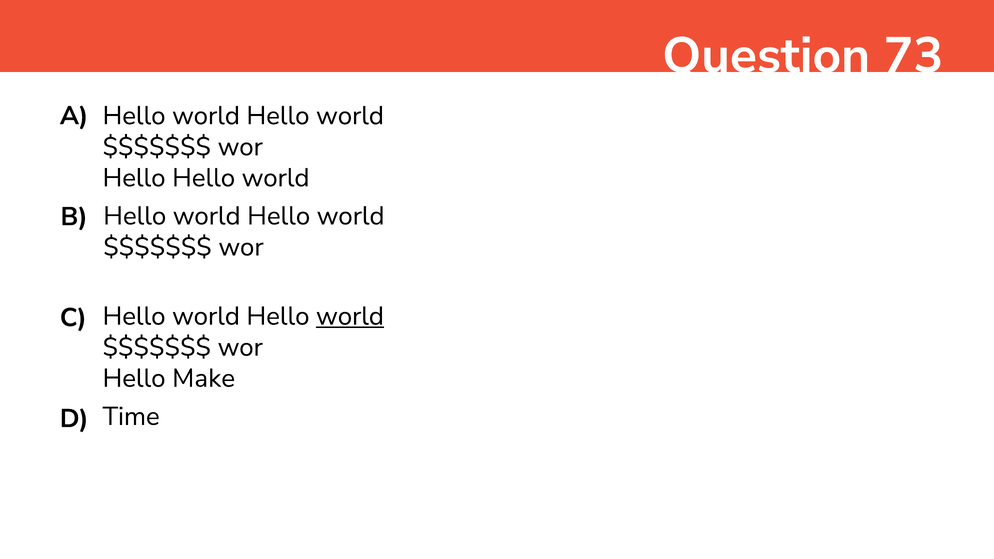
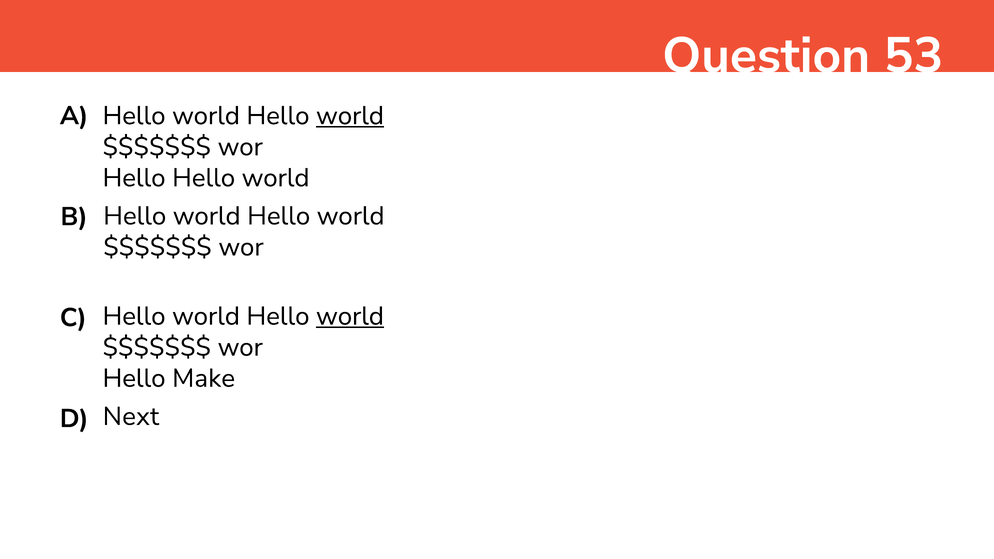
73: 73 -> 53 (913, 56)
world underline: none -> present (350, 116)
Time: Time -> Next (131, 416)
